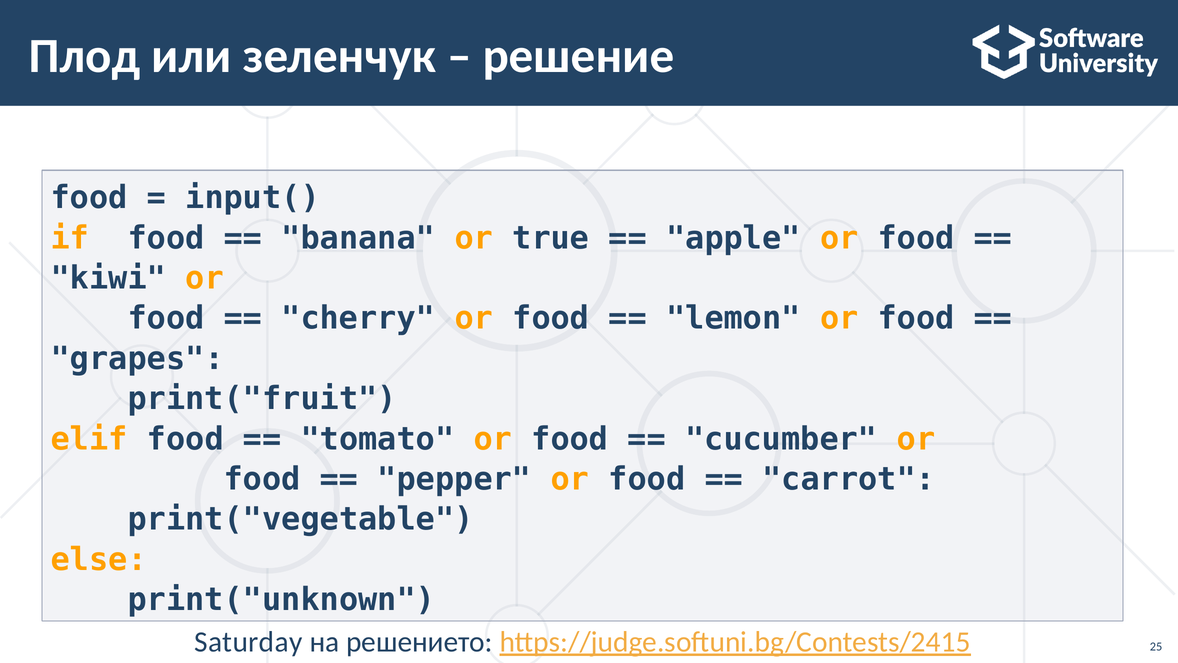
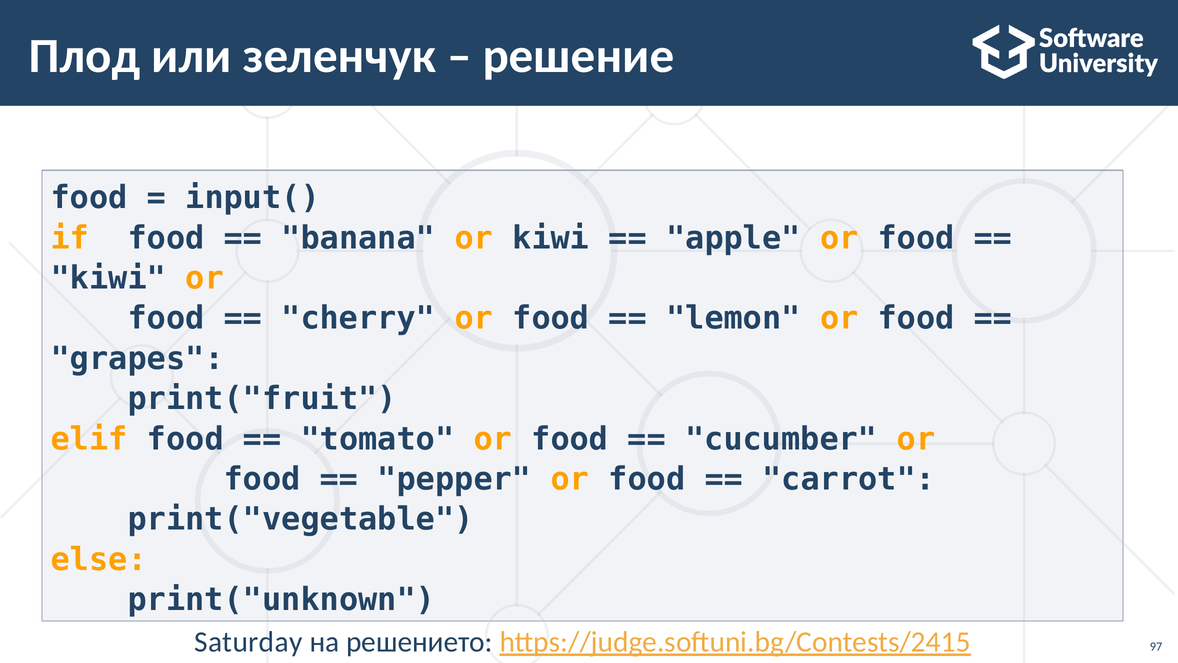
or true: true -> kiwi (551, 238)
25: 25 -> 97 (1156, 646)
